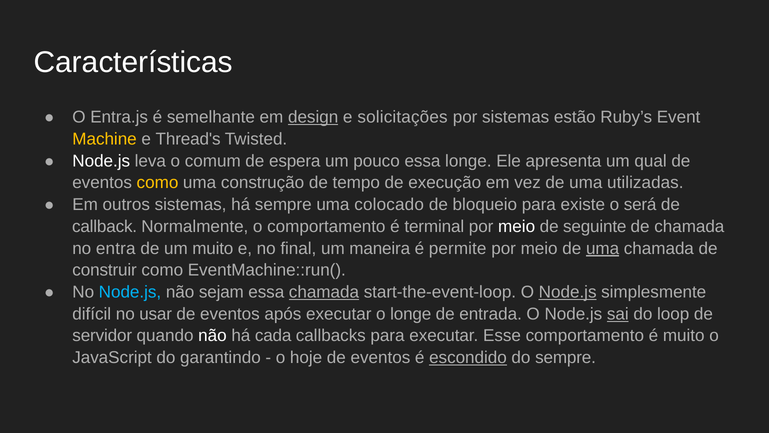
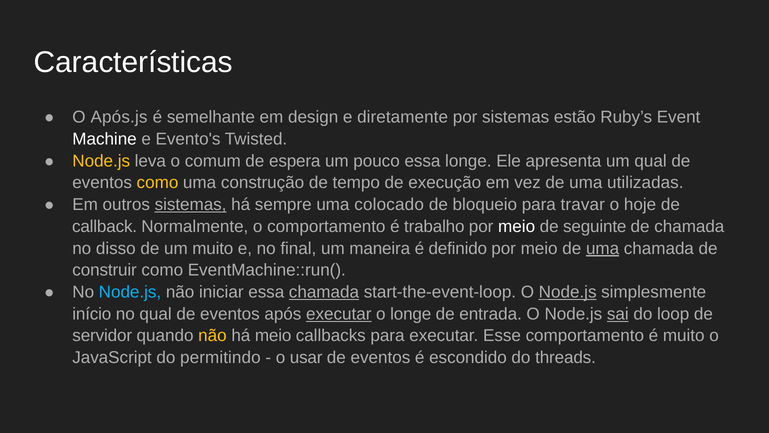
Entra.js: Entra.js -> Após.js (119, 117)
design underline: present -> none (313, 117)
solicitações: solicitações -> diretamente (403, 117)
Machine colour: yellow -> white (105, 139)
Thread's: Thread's -> Evento's (188, 139)
Node.js colour: white -> yellow (101, 161)
sistemas underline: none -> present (191, 205)
existe: existe -> travar (583, 205)
será: será -> hoje (640, 205)
terminal: terminal -> trabalho (434, 226)
entra: entra -> disso (116, 248)
permite: permite -> definido (458, 248)
sejam: sejam -> iniciar (221, 292)
difícil: difícil -> início (92, 314)
no usar: usar -> qual (156, 314)
executar underline: none -> present (339, 314)
não colour: white -> yellow (212, 335)
há cada: cada -> meio (273, 335)
garantindo: garantindo -> permitindo (220, 357)
hoje: hoje -> usar (306, 357)
escondido underline: present -> none (468, 357)
do sempre: sempre -> threads (566, 357)
